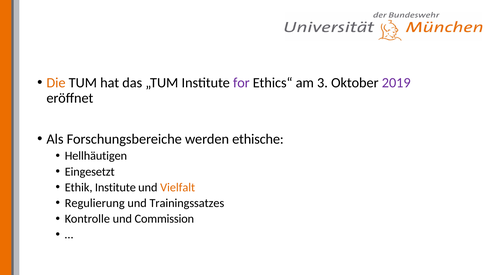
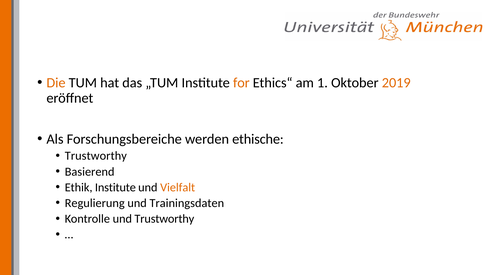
for colour: purple -> orange (241, 83)
3: 3 -> 1 (322, 83)
2019 colour: purple -> orange (396, 83)
Hellhäutigen: Hellhäutigen -> Trustworthy (96, 156)
Eingesetzt: Eingesetzt -> Basierend (90, 172)
Trainingssatzes: Trainingssatzes -> Trainingsdaten (187, 203)
und Commission: Commission -> Trustworthy (164, 219)
